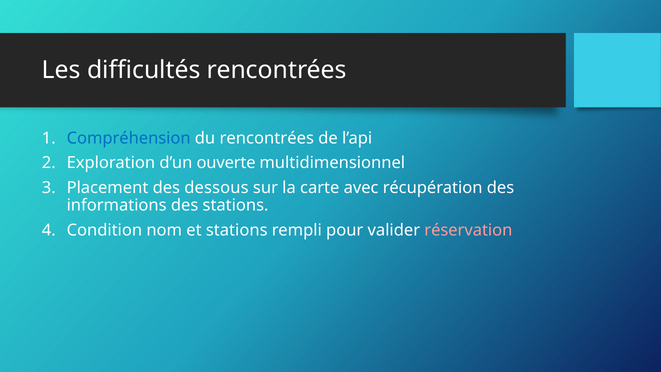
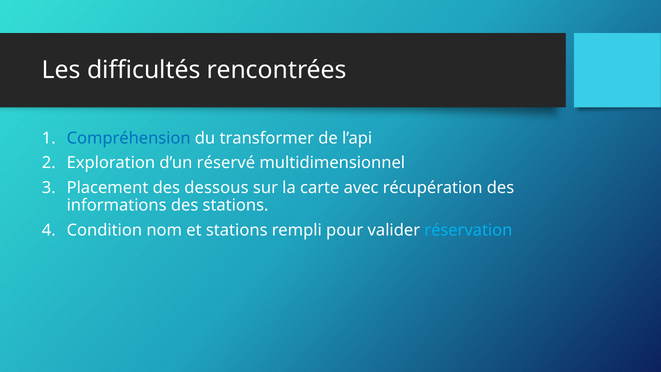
du rencontrées: rencontrées -> transformer (267, 138)
ouverte: ouverte -> réservé (226, 163)
réservation colour: pink -> light blue (468, 230)
